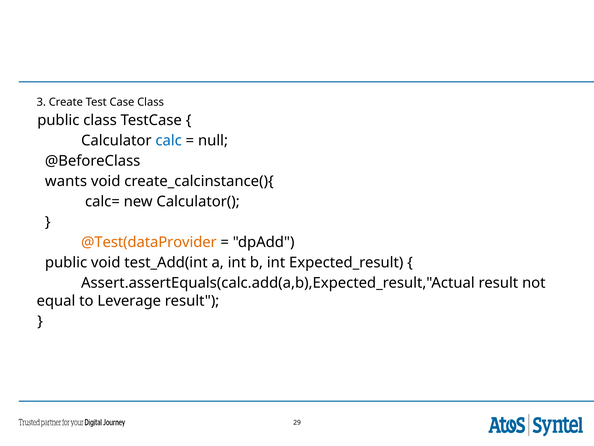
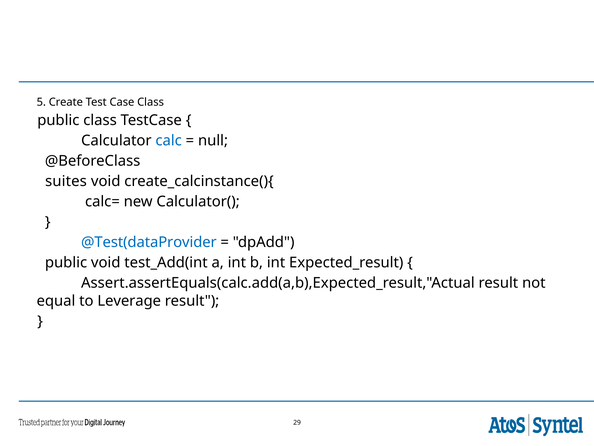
3: 3 -> 5 (41, 102)
wants: wants -> suites (66, 181)
@Test(dataProvider colour: orange -> blue (149, 242)
